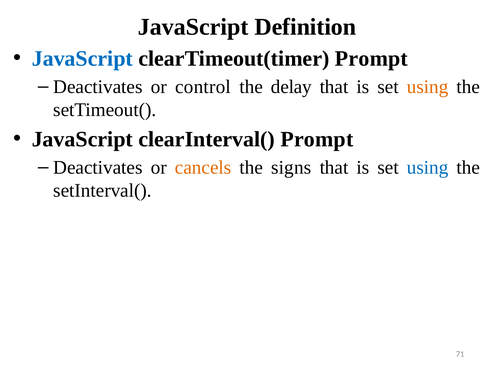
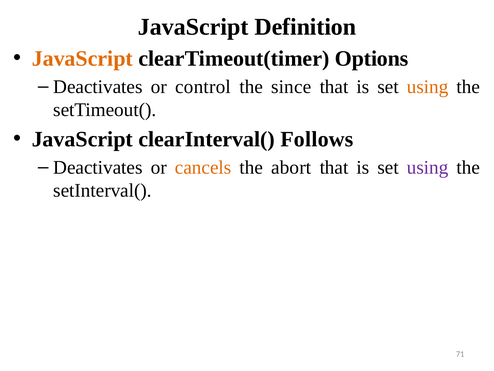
JavaScript colour: blue -> orange (82, 58)
clearTimeout(timer Prompt: Prompt -> Options (372, 58)
delay: delay -> since (291, 87)
clearInterval( Prompt: Prompt -> Follows (317, 139)
signs: signs -> abort (291, 167)
using colour: blue -> purple (428, 167)
